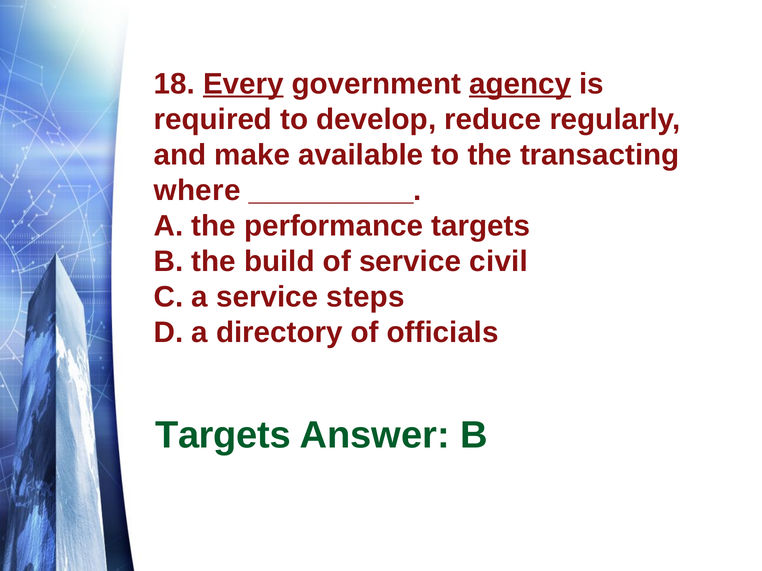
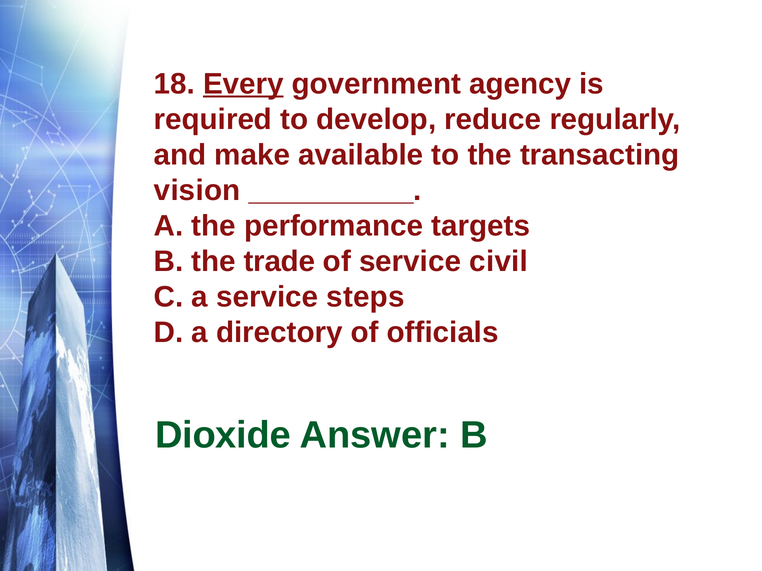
agency underline: present -> none (520, 84)
where: where -> vision (197, 191)
build: build -> trade (280, 262)
Targets: Targets -> Dioxide (223, 436)
